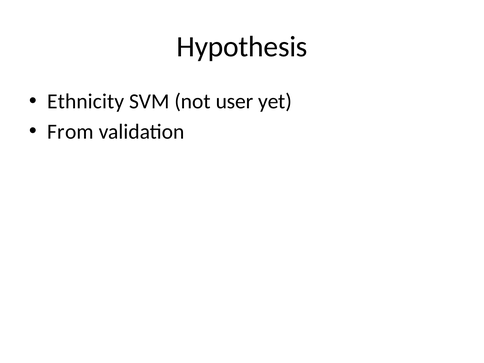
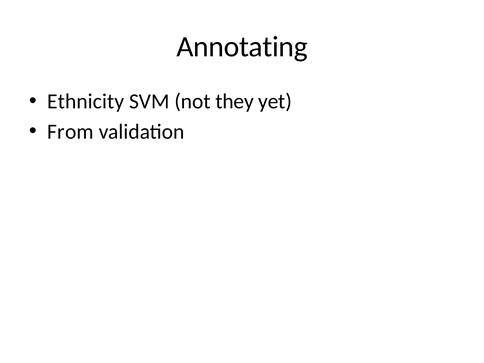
Hypothesis: Hypothesis -> Annotating (242, 47)
user: user -> they (235, 102)
